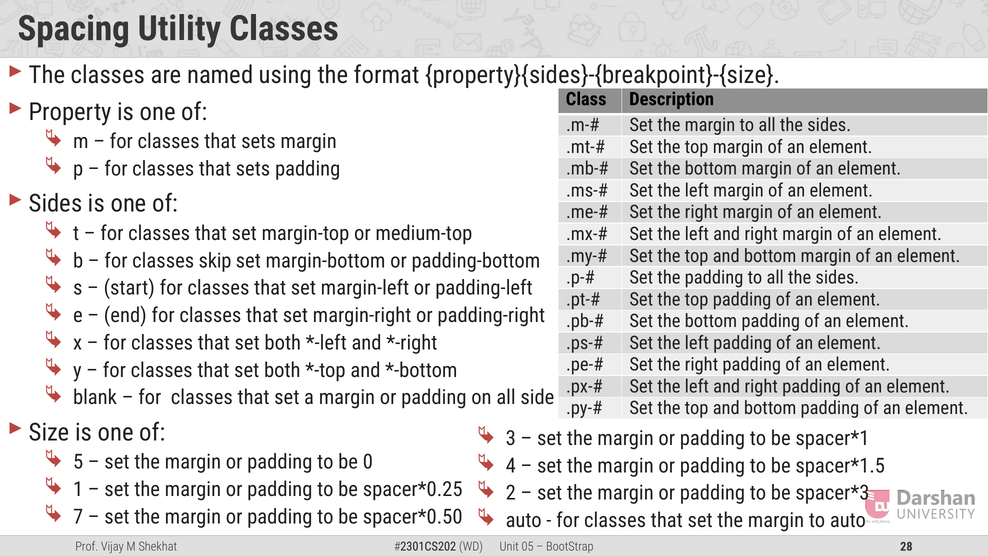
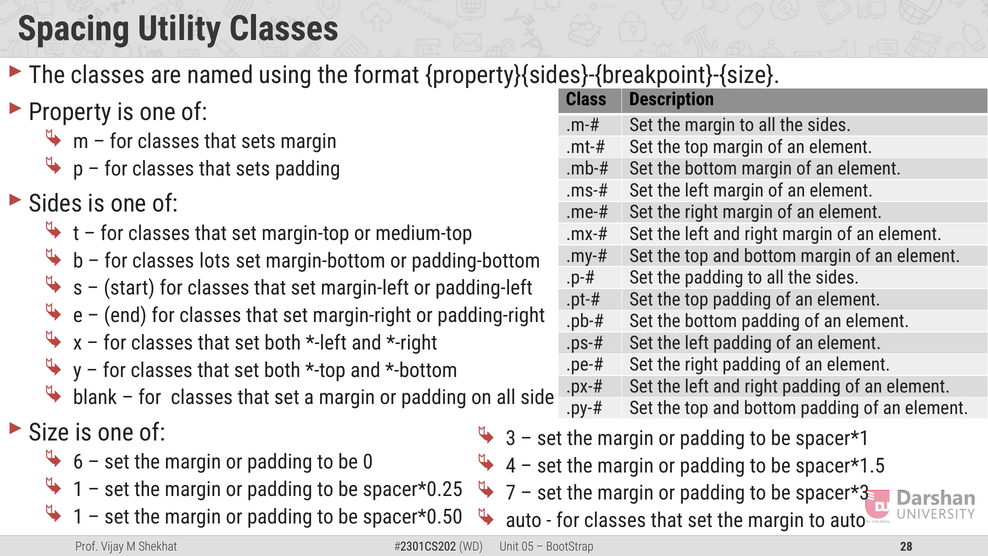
skip: skip -> lots (215, 261)
5: 5 -> 6 (78, 462)
2: 2 -> 7 (511, 493)
7: 7 -> 1 (78, 517)
